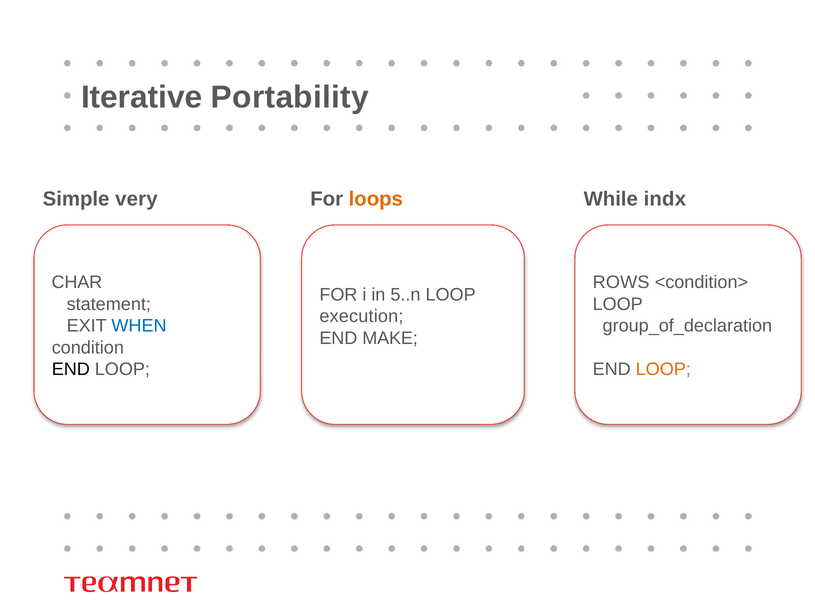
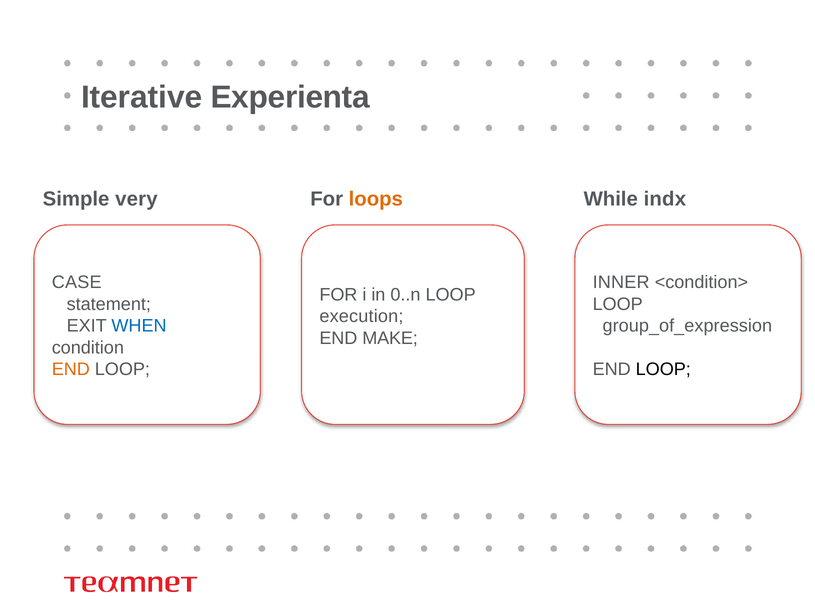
Portability: Portability -> Experienta (290, 97)
CHAR: CHAR -> CASE (77, 283)
ROWS: ROWS -> INNER (621, 283)
5..n: 5..n -> 0..n (405, 295)
group_of_declaration: group_of_declaration -> group_of_expression (687, 326)
END colour: black -> orange (71, 369)
LOOP colour: orange -> black (663, 369)
